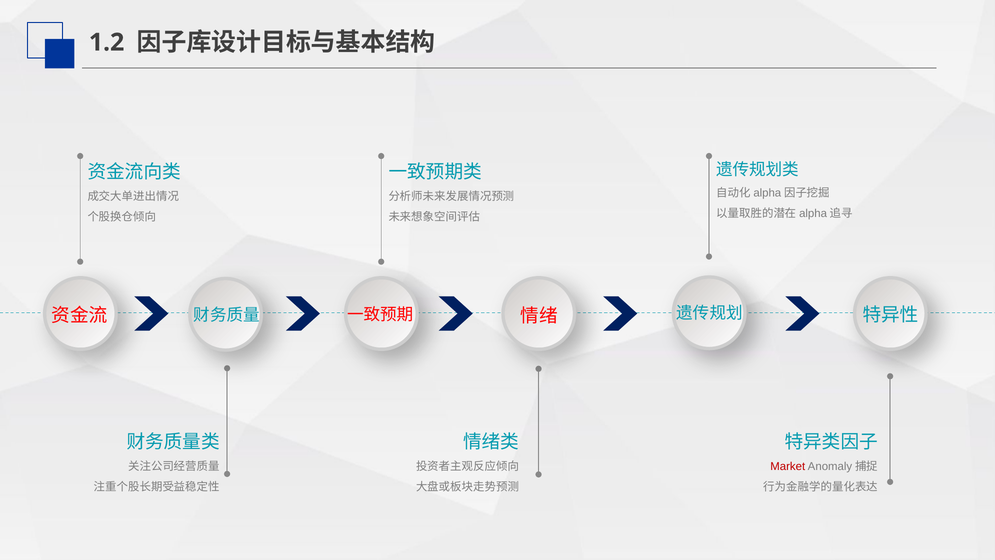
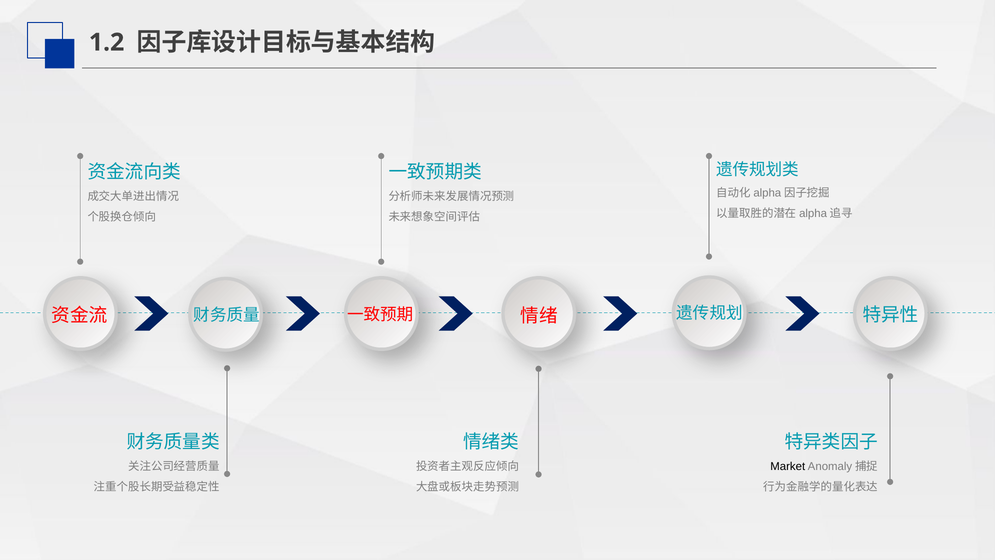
Market colour: red -> black (788, 466)
